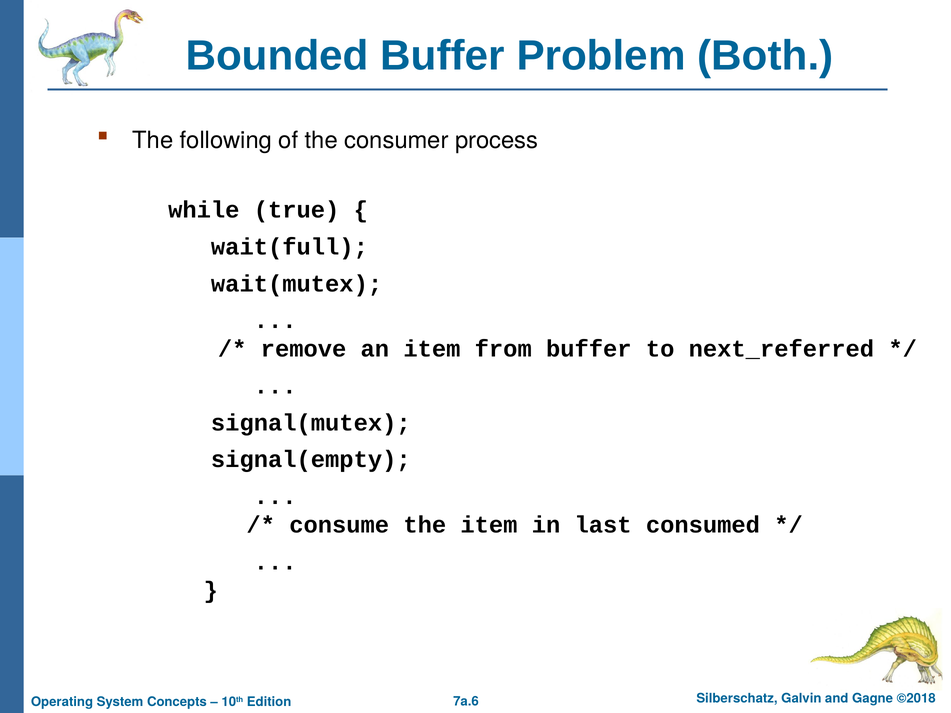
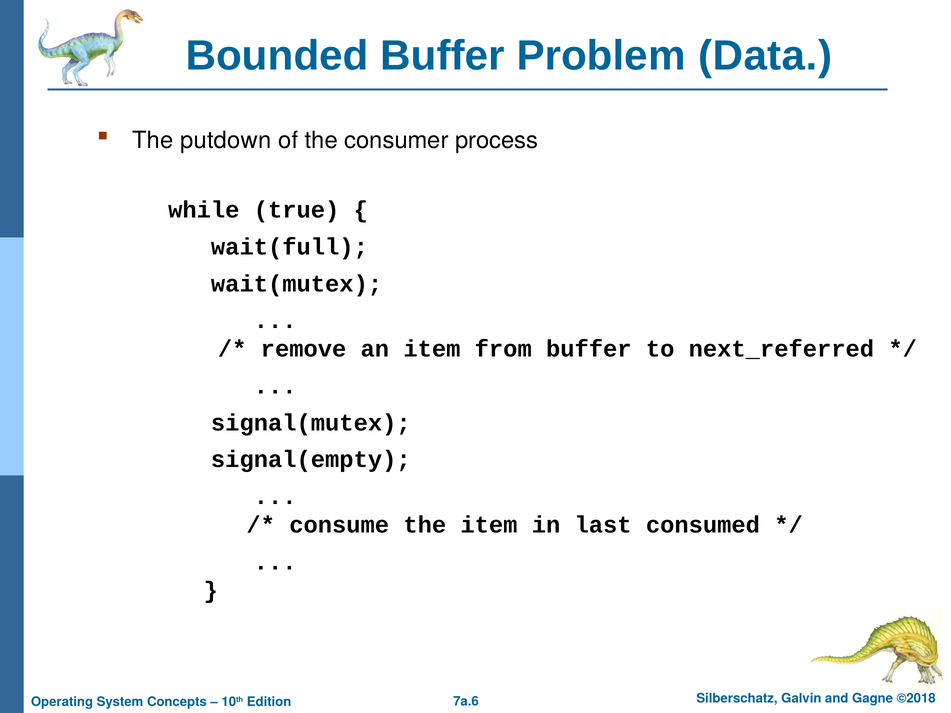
Both: Both -> Data (765, 56)
following: following -> putdown (226, 141)
